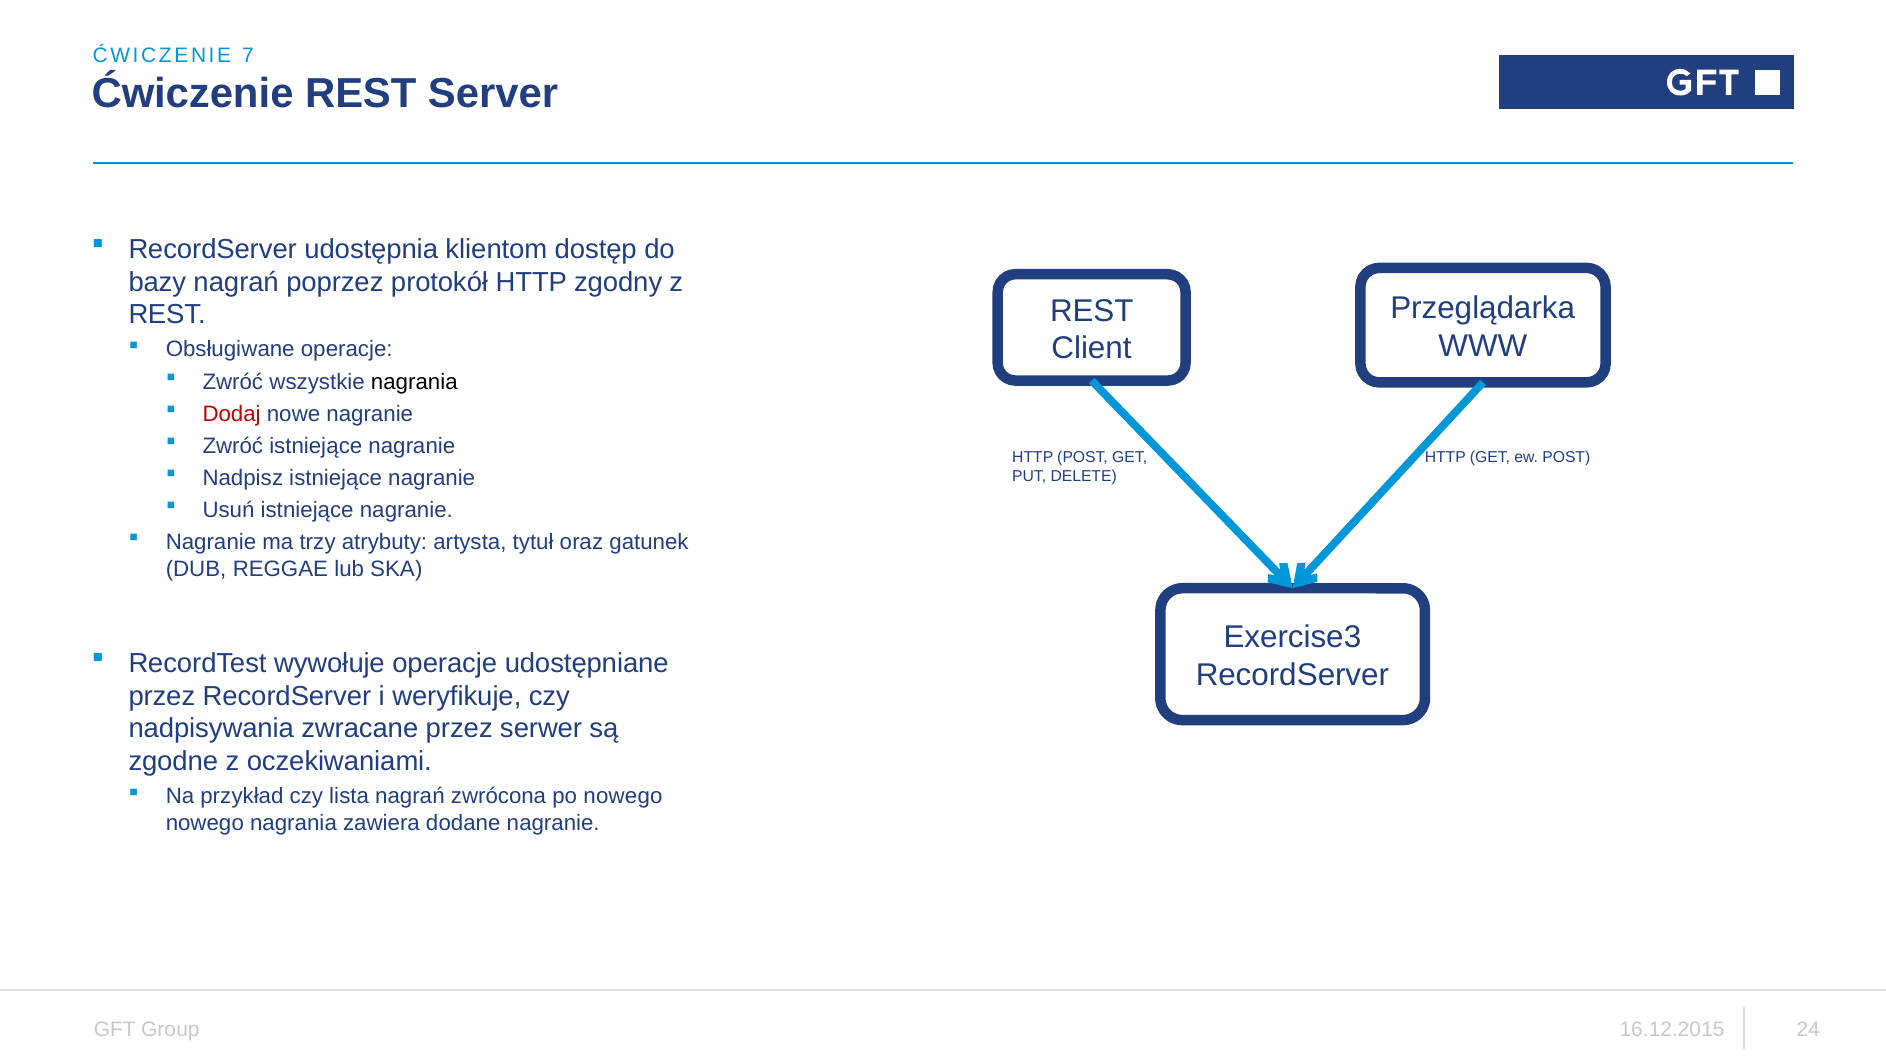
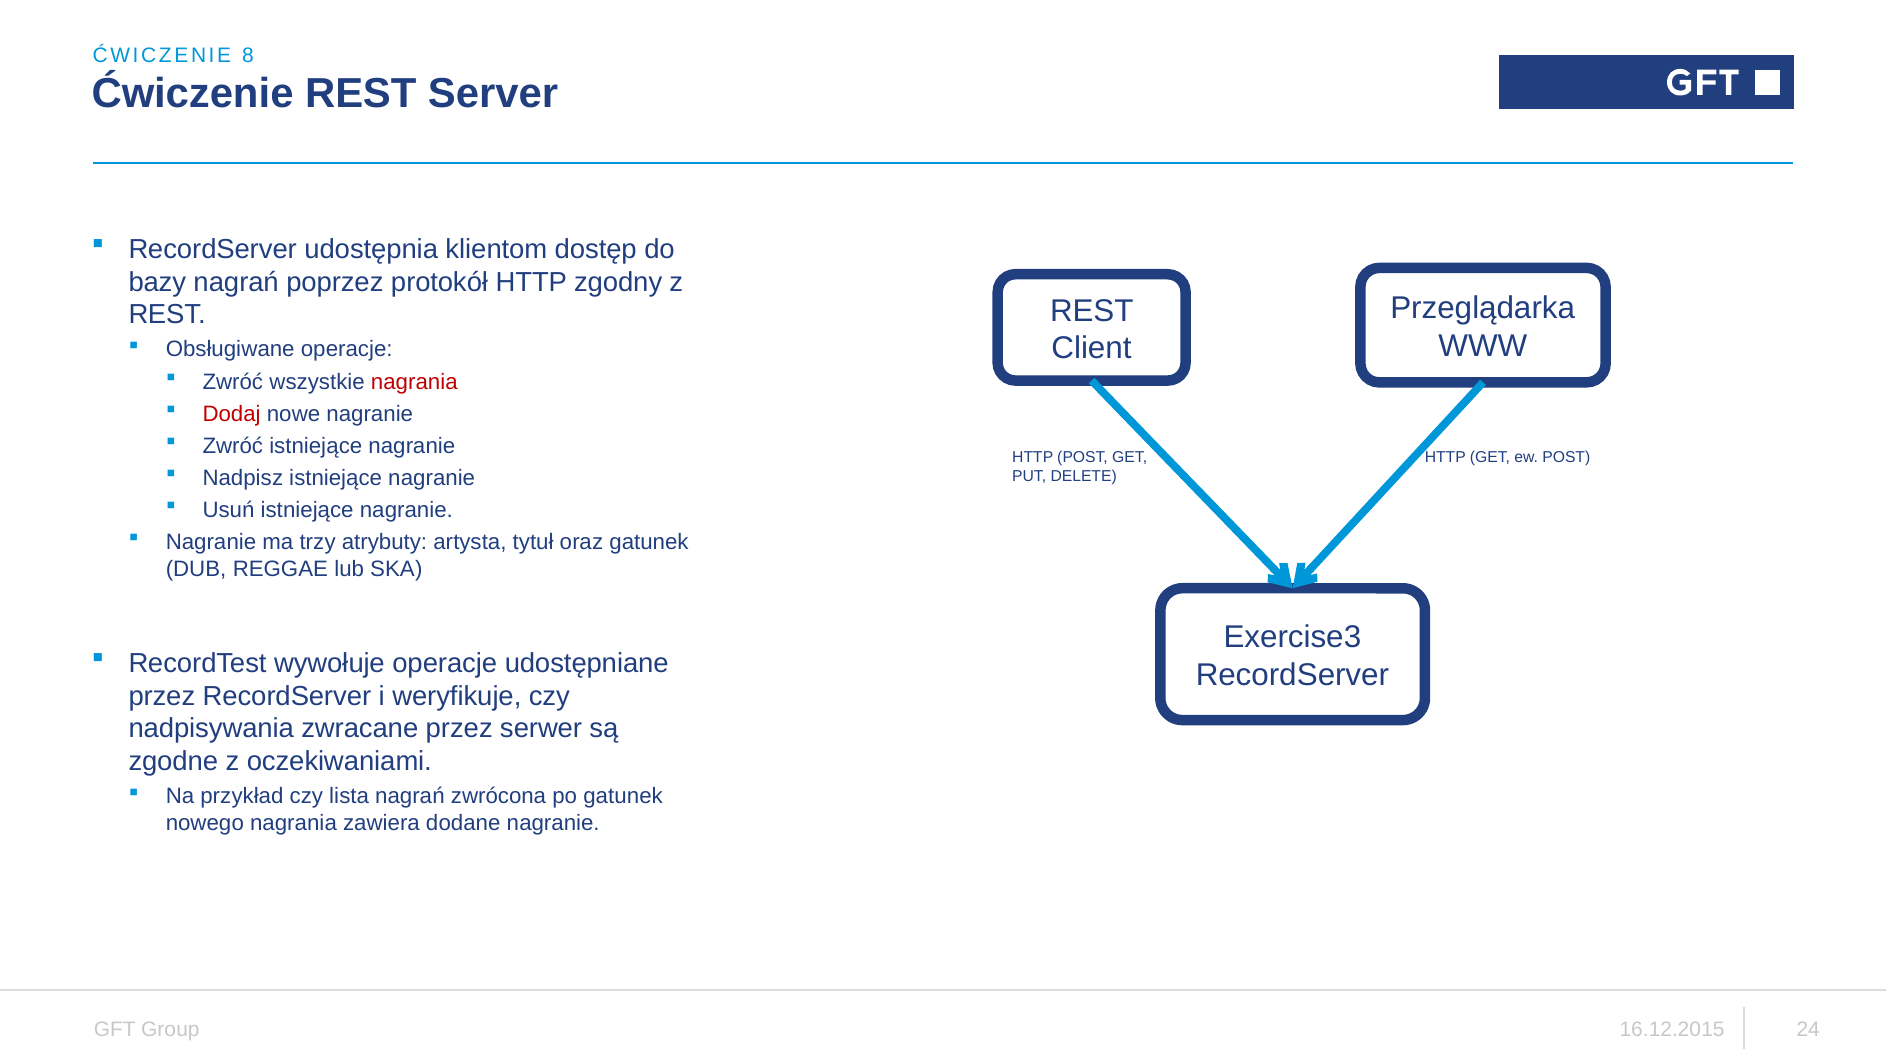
7: 7 -> 8 (248, 55)
nagrania colour: black -> red (414, 382)
po nowego: nowego -> gatunek (623, 797)
